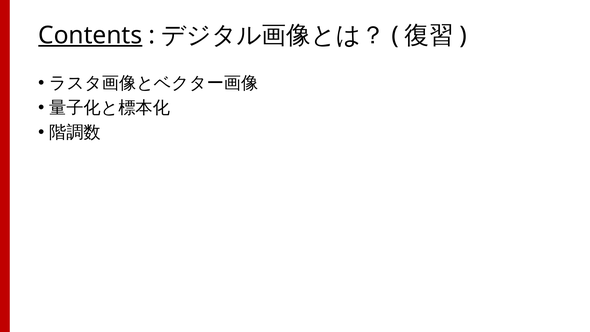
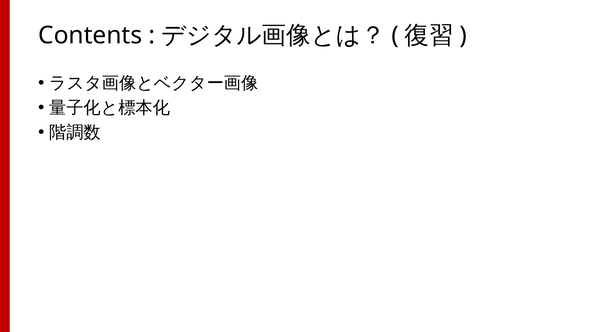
Contents underline: present -> none (90, 35)
